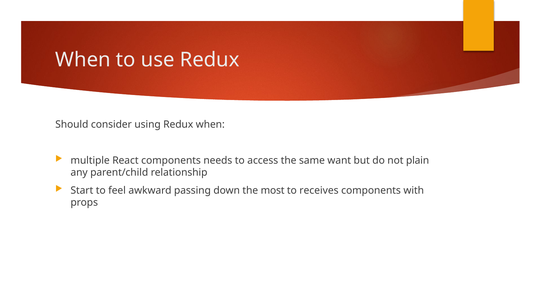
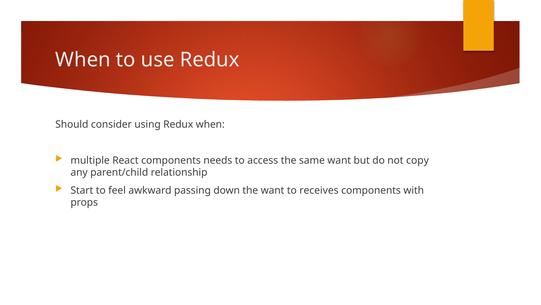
plain: plain -> copy (417, 160)
the most: most -> want (273, 190)
